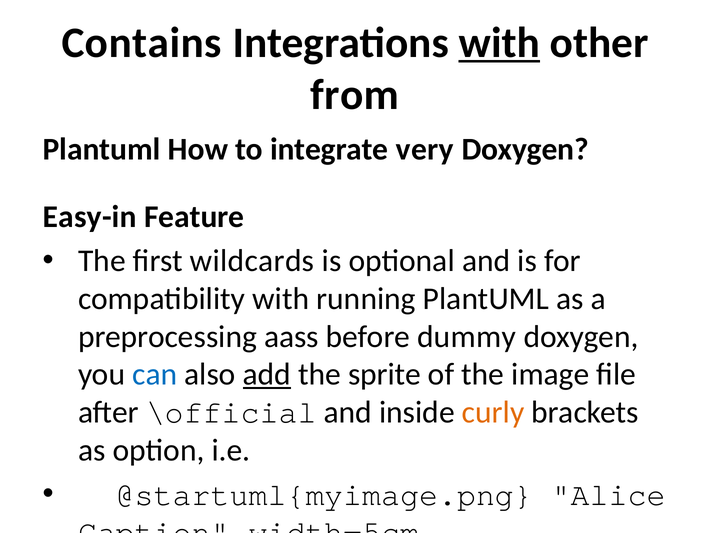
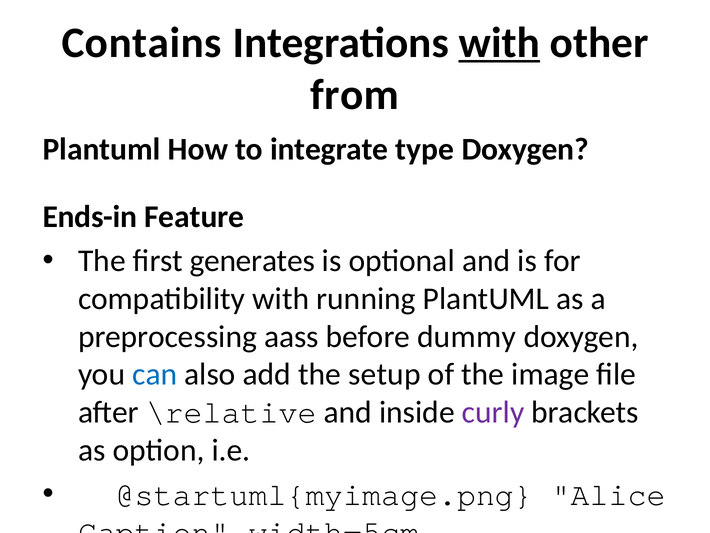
very: very -> type (425, 149)
Easy-in: Easy-in -> Ends-in (90, 216)
wildcards: wildcards -> generates (252, 261)
add underline: present -> none (267, 374)
sprite: sprite -> setup (384, 374)
\official: \official -> \relative (231, 412)
curly colour: orange -> purple (493, 412)
